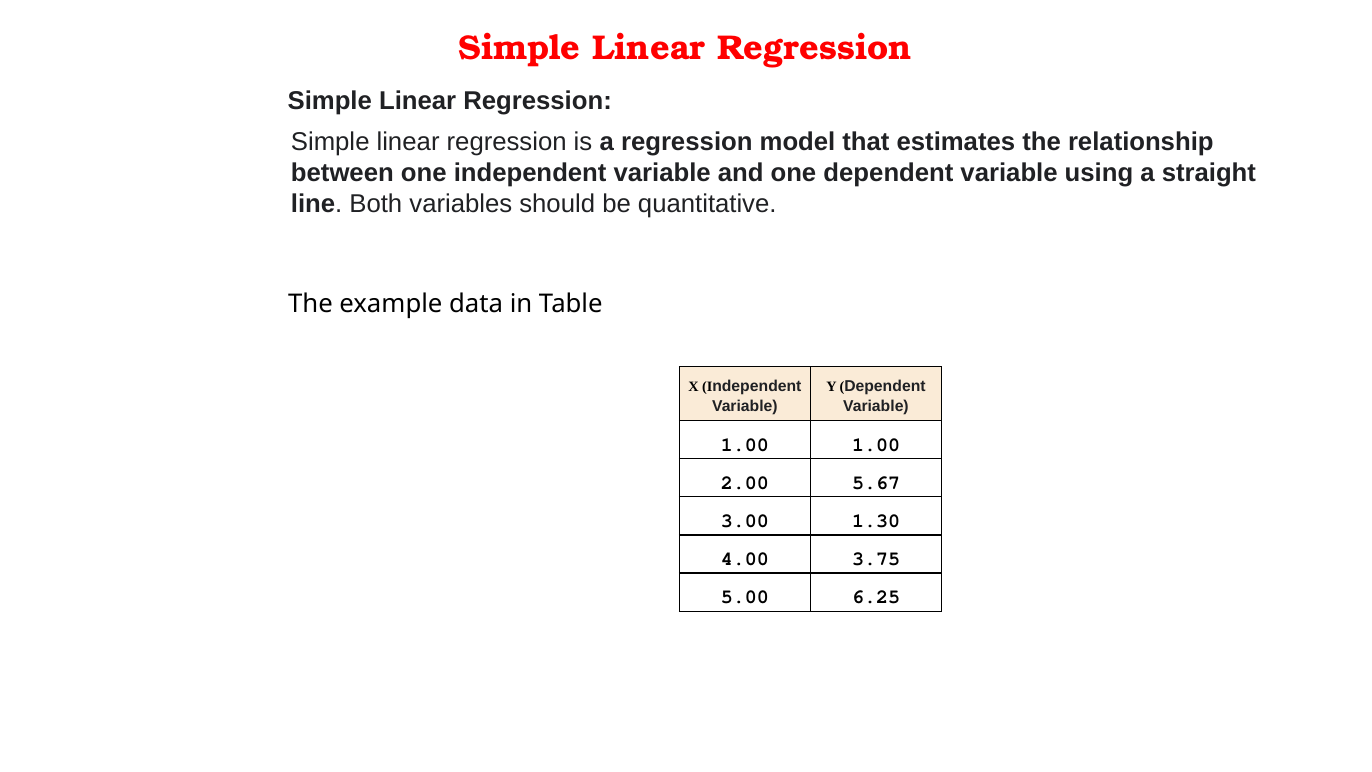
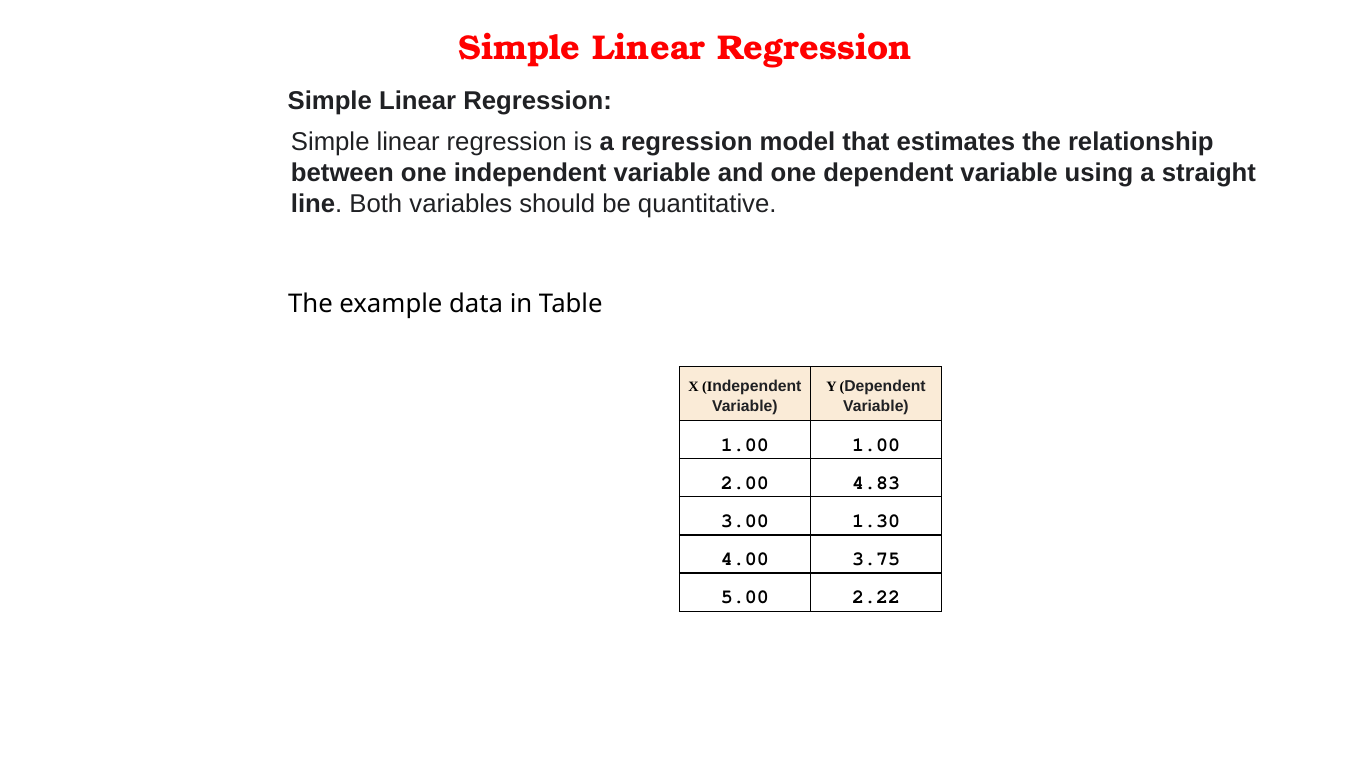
5.67: 5.67 -> 4.83 (876, 482)
6.25: 6.25 -> 2.22 (876, 597)
